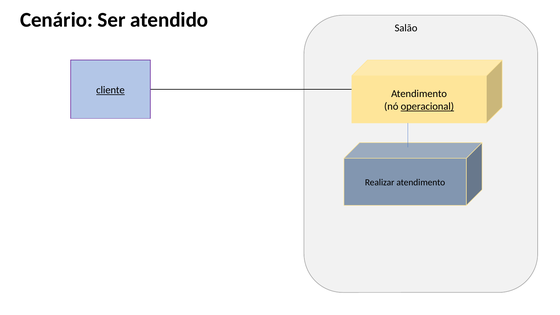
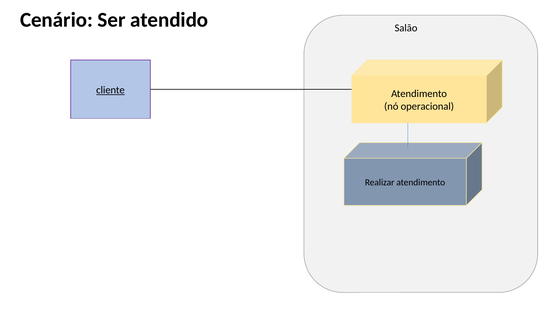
operacional underline: present -> none (427, 106)
